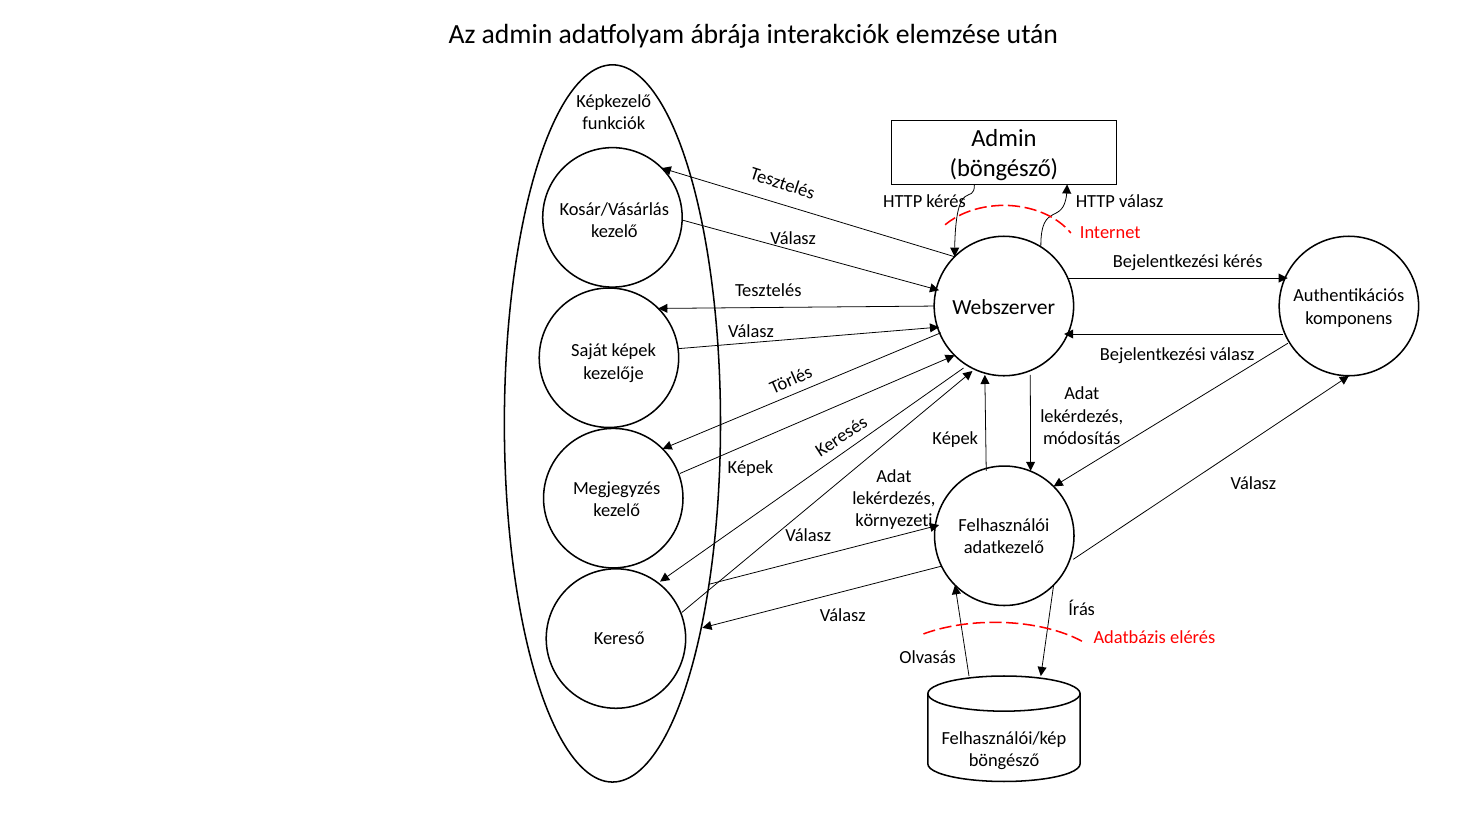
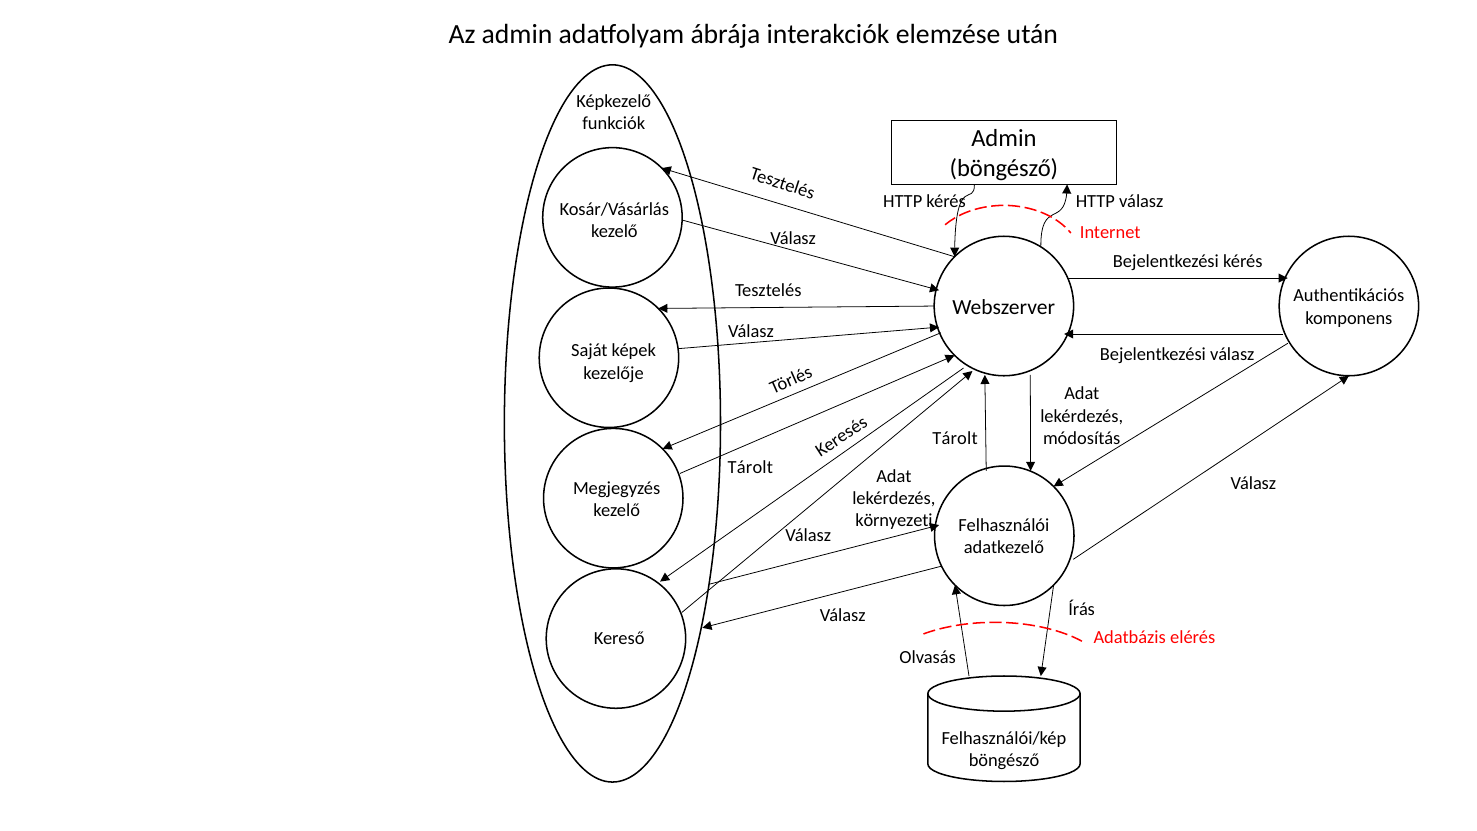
Képek: Képek -> Tárolt (955, 439)
Képek: Képek -> Tárolt (750, 467)
